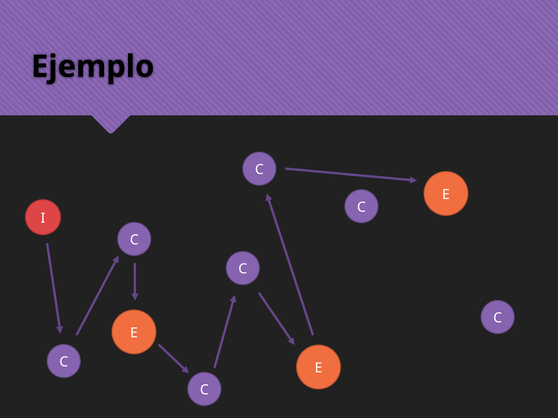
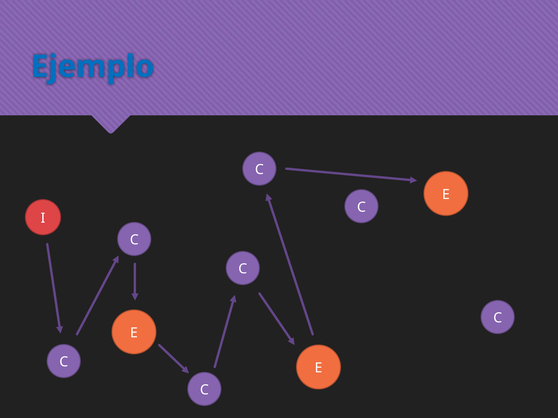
Ejemplo colour: black -> blue (93, 67)
